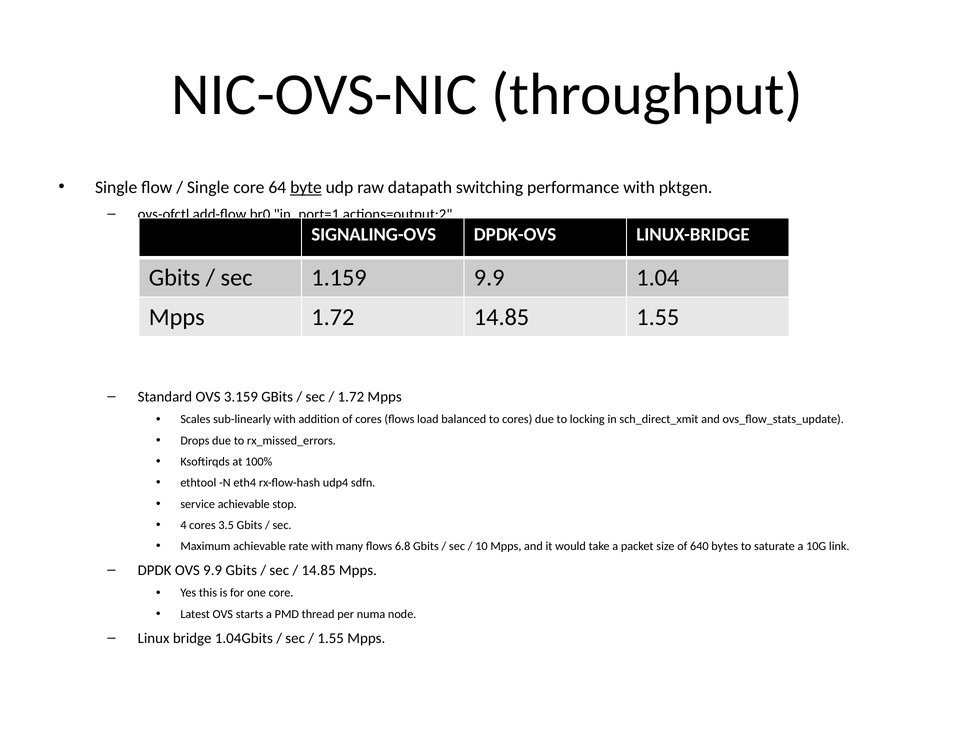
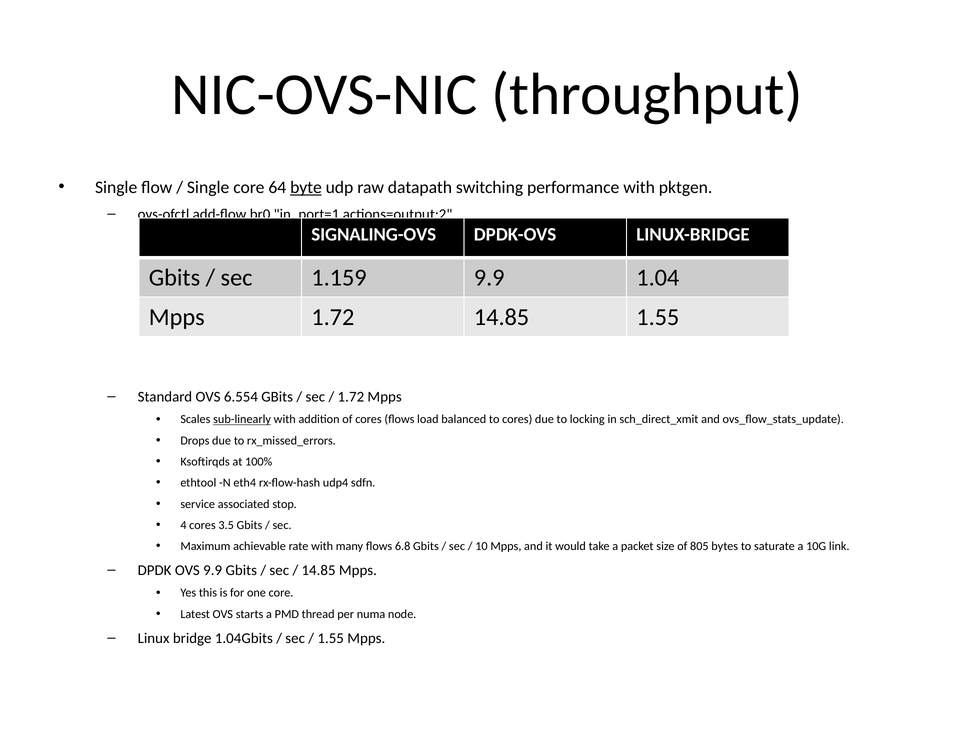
3.159: 3.159 -> 6.554 (241, 397)
sub-linearly underline: none -> present (242, 420)
service achievable: achievable -> associated (244, 504)
640: 640 -> 805 (699, 546)
